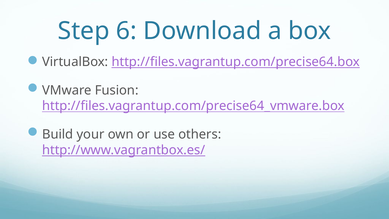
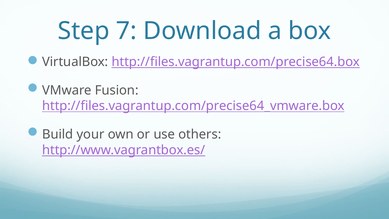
6: 6 -> 7 (126, 31)
